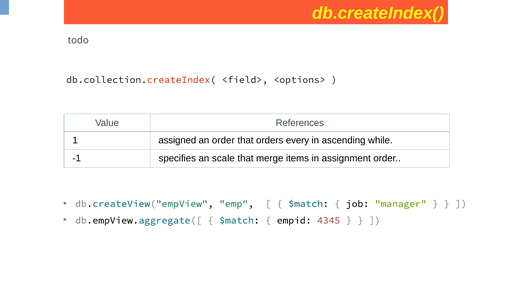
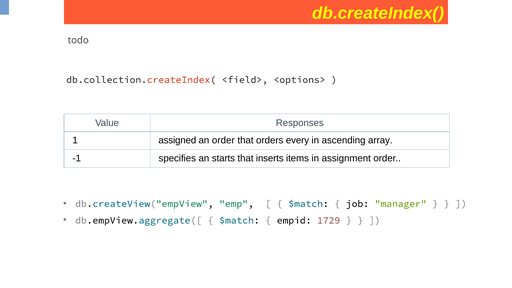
References: References -> Responses (300, 123)
while: while -> array (380, 140)
scale: scale -> starts (223, 158)
merge: merge -> inserts (270, 158)
4345: 4345 -> 1729 (329, 220)
